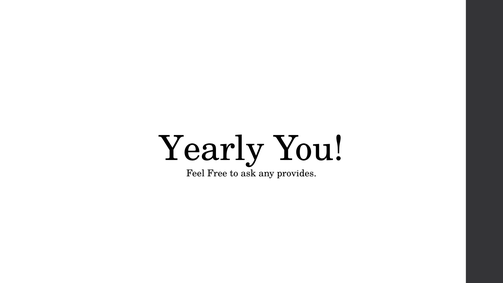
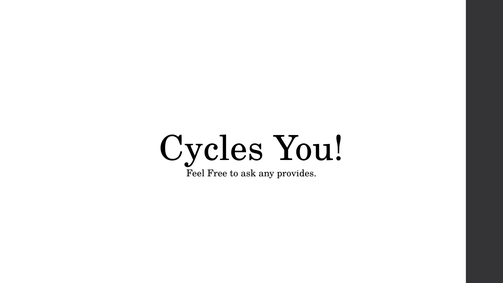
Yearly: Yearly -> Cycles (212, 149)
